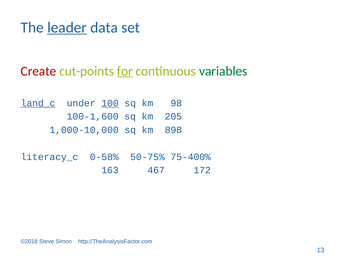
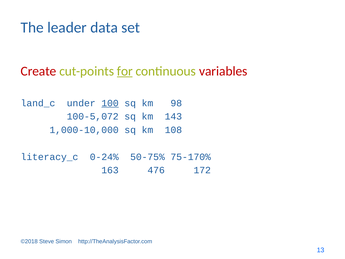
leader underline: present -> none (67, 27)
variables colour: green -> red (223, 71)
land_c underline: present -> none (38, 103)
100-1,600: 100-1,600 -> 100-5,072 (93, 116)
205: 205 -> 143 (173, 116)
898: 898 -> 108 (173, 130)
0-58%: 0-58% -> 0-24% (104, 157)
75-400%: 75-400% -> 75-170% (191, 157)
467: 467 -> 476 (156, 170)
